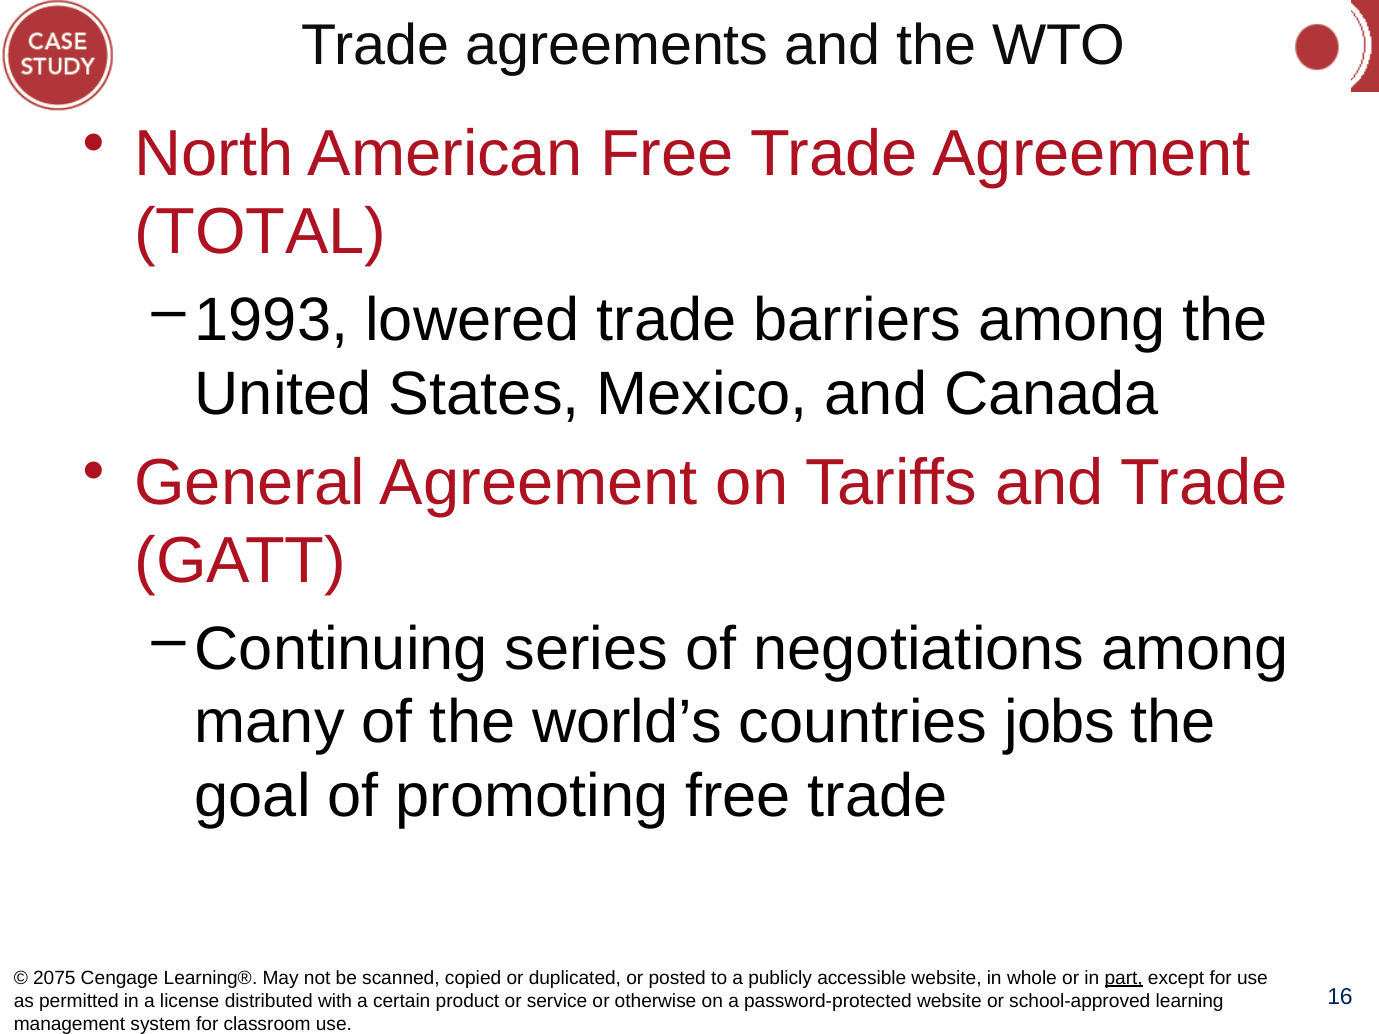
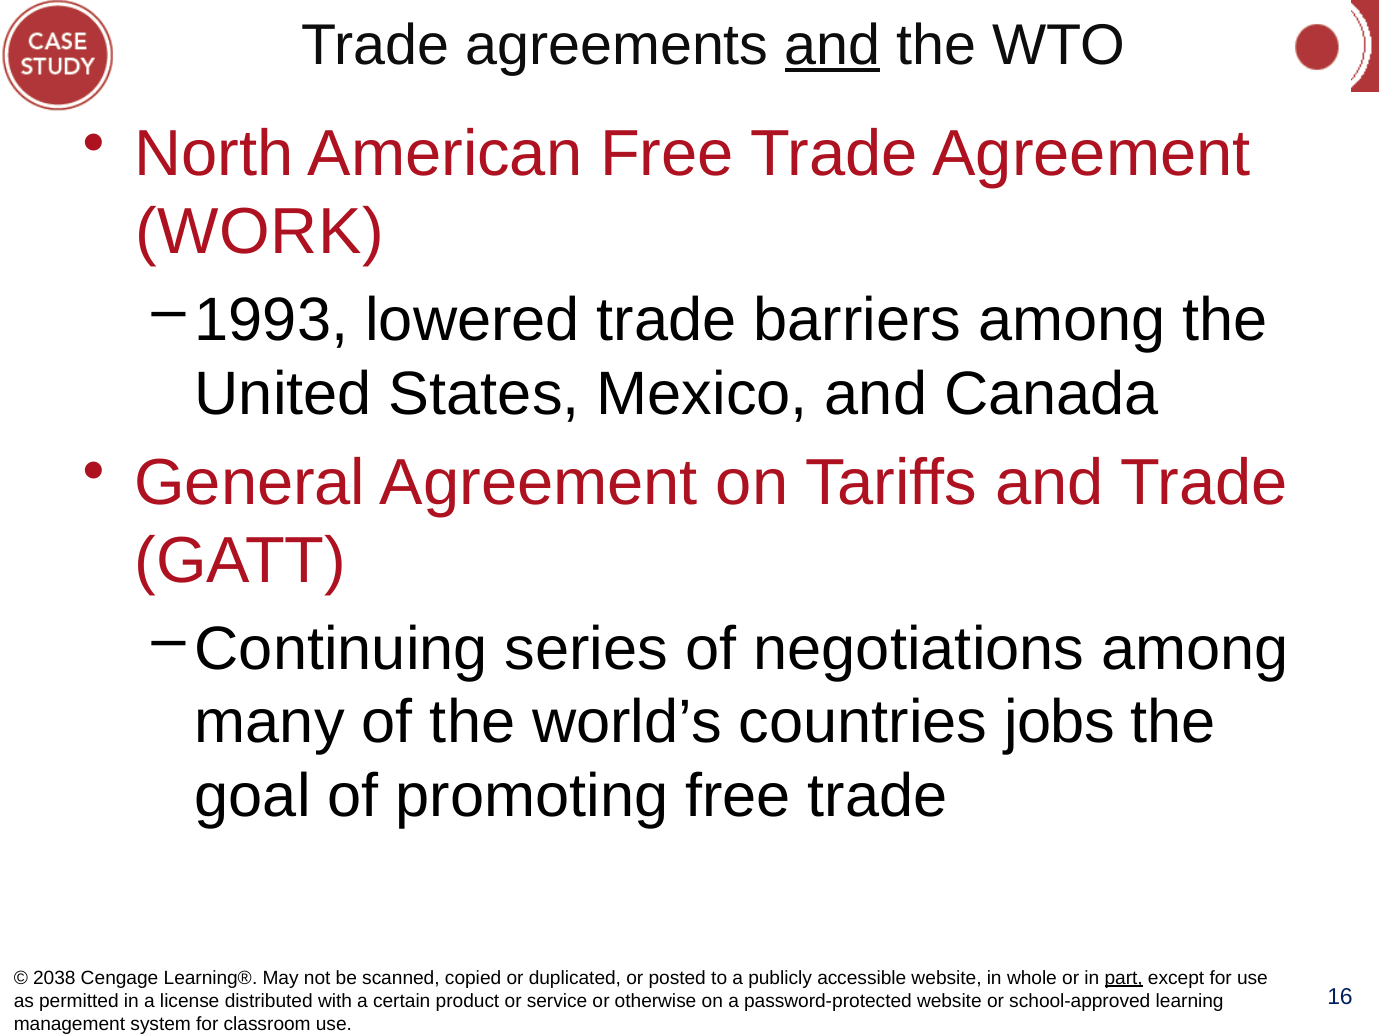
and underline: none -> present (832, 45)
TOTAL: TOTAL -> WORK (260, 232)
2075: 2075 -> 2038 (54, 978)
